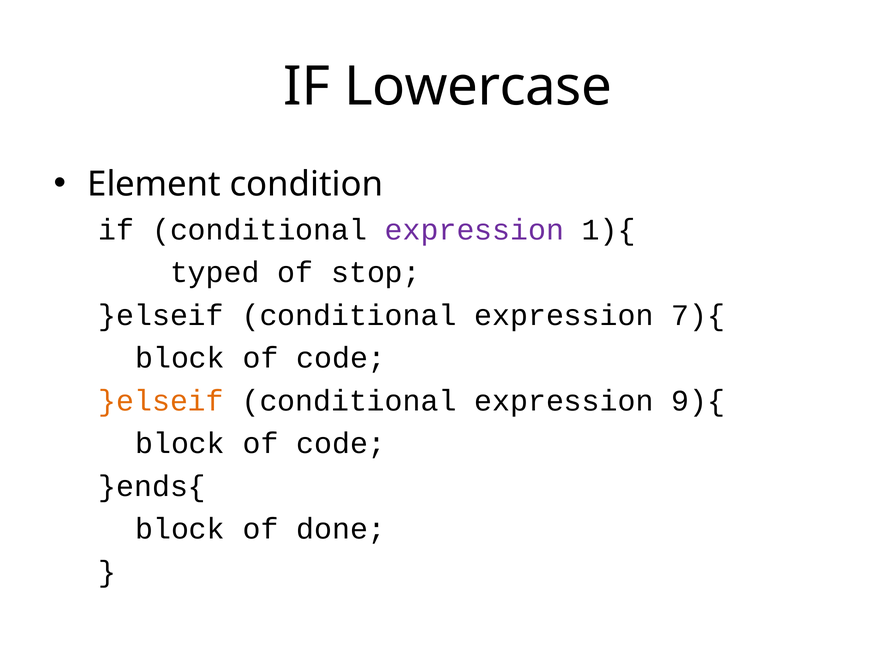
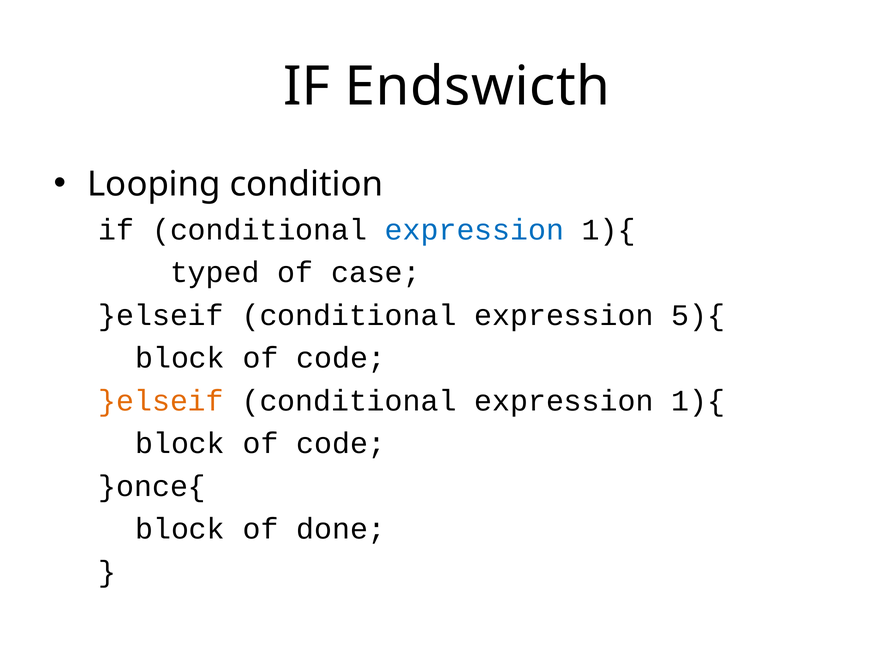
Lowercase: Lowercase -> Endswicth (478, 87)
Element: Element -> Looping (154, 184)
expression colour: purple -> blue (474, 230)
stop: stop -> case (376, 273)
7){: 7){ -> 5){ (698, 315)
9){: 9){ -> 1){ (698, 401)
}ends{: }ends{ -> }once{ (152, 487)
